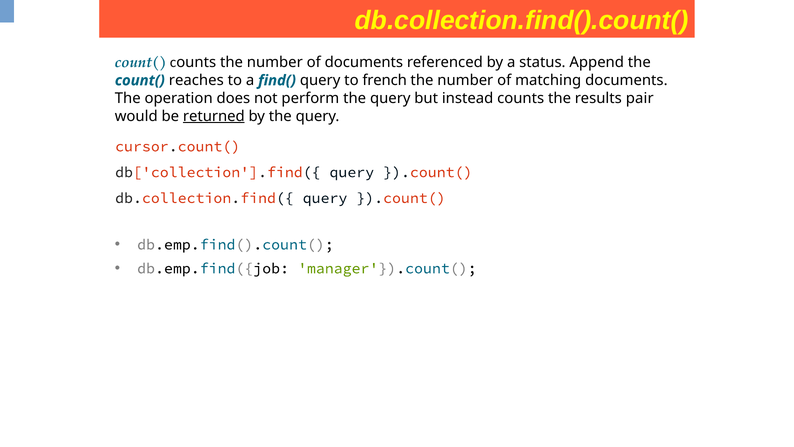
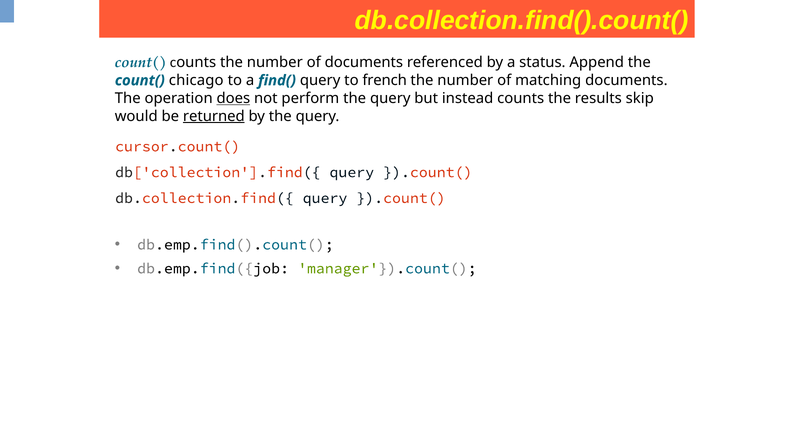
reaches: reaches -> chicago (196, 80)
does underline: none -> present (233, 98)
pair: pair -> skip (640, 98)
